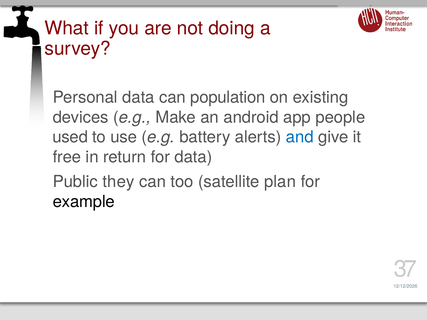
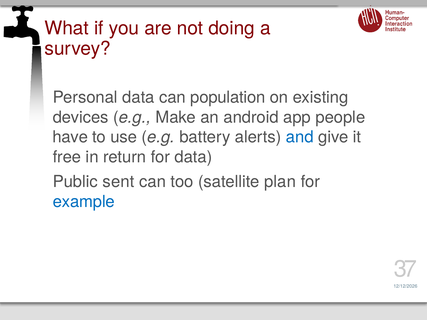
used: used -> have (70, 137)
they: they -> sent (118, 182)
example colour: black -> blue (84, 202)
